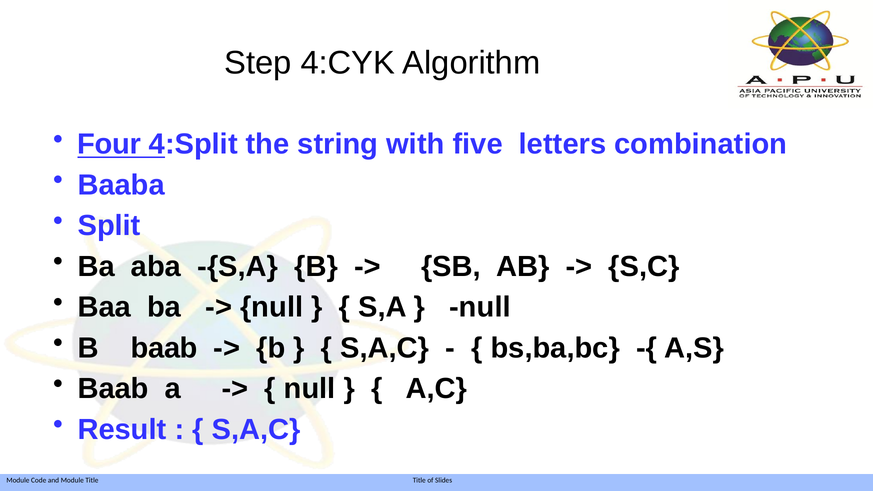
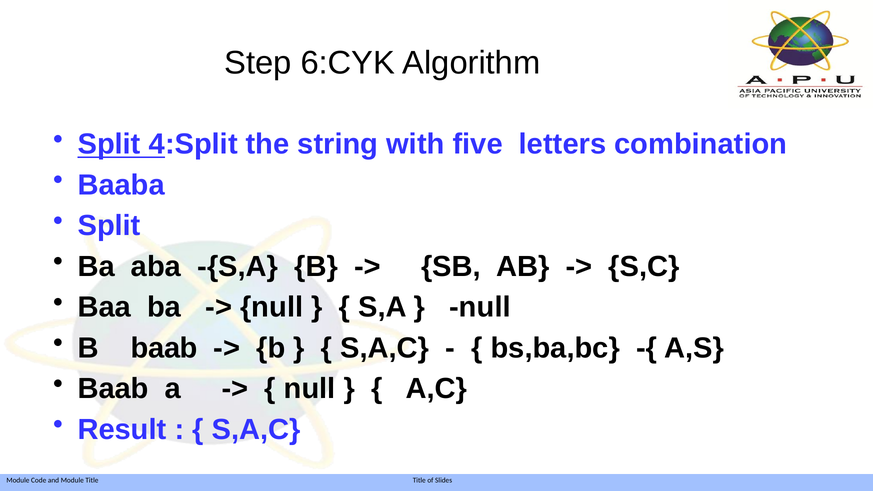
4:CYK: 4:CYK -> 6:CYK (348, 63)
Four: Four -> Split (109, 144)
